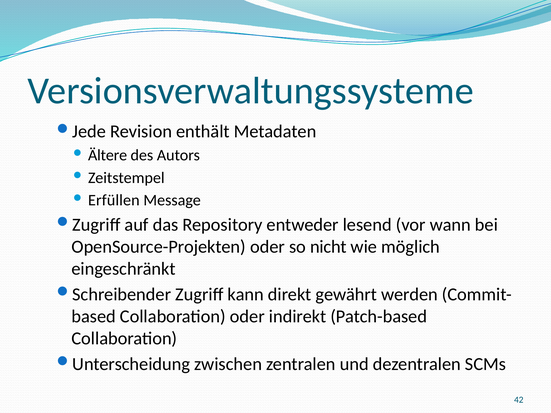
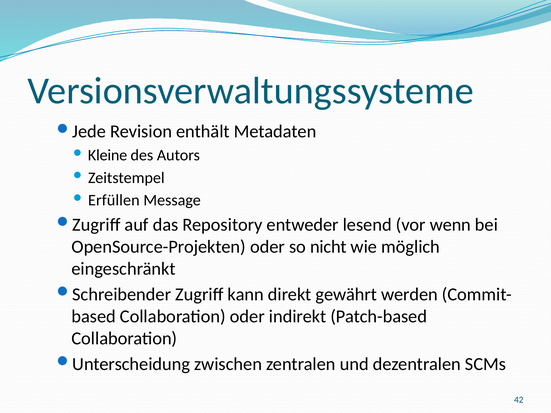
Ältere: Ältere -> Kleine (108, 155)
wann: wann -> wenn (450, 225)
